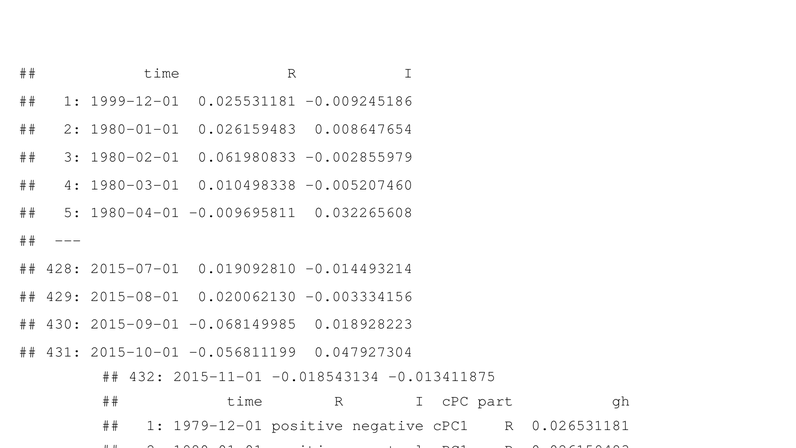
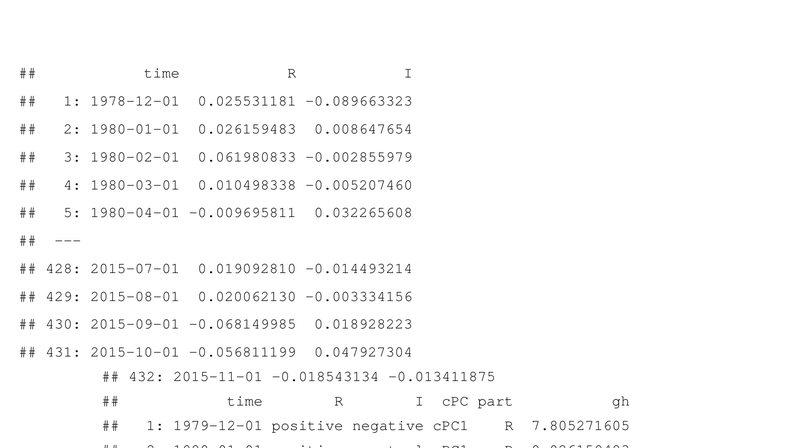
1999-12-01: 1999-12-01 -> 1978-12-01 (135, 101)
-0.009245186: -0.009245186 -> -0.089663323 (359, 101)
0.026531181: 0.026531181 -> 7.805271605 (581, 425)
